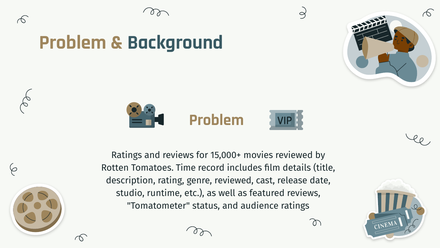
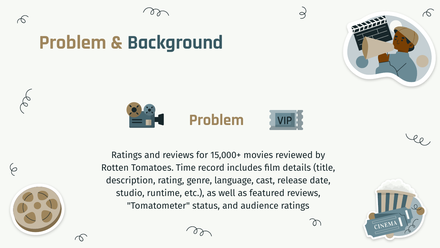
genre reviewed: reviewed -> language (234, 180)
